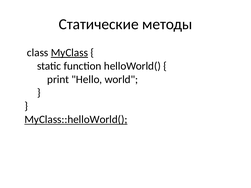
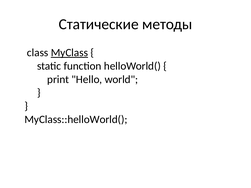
MyClass::helloWorld( underline: present -> none (76, 120)
